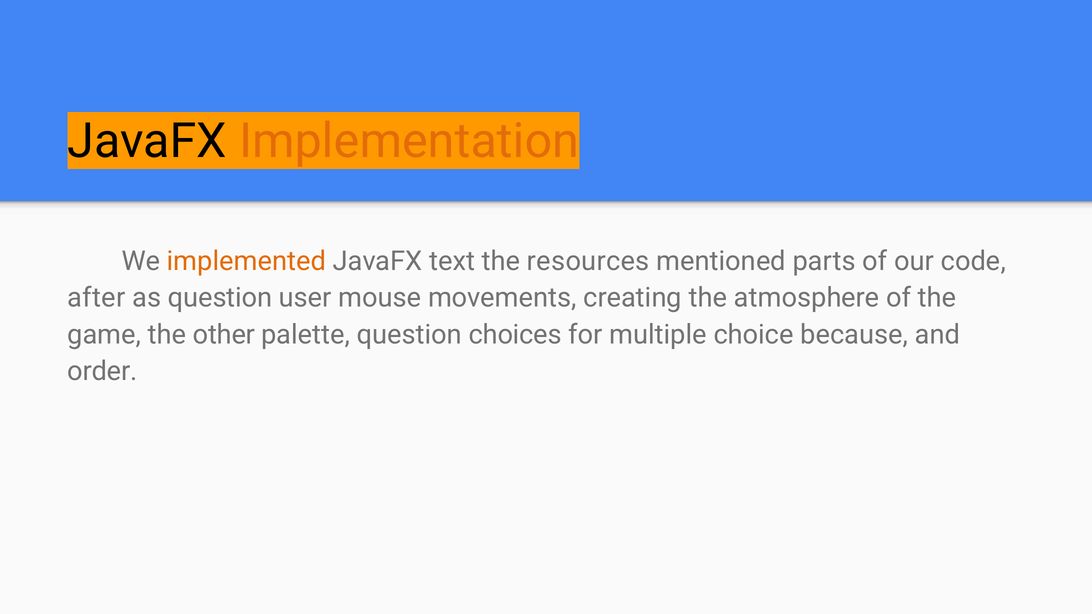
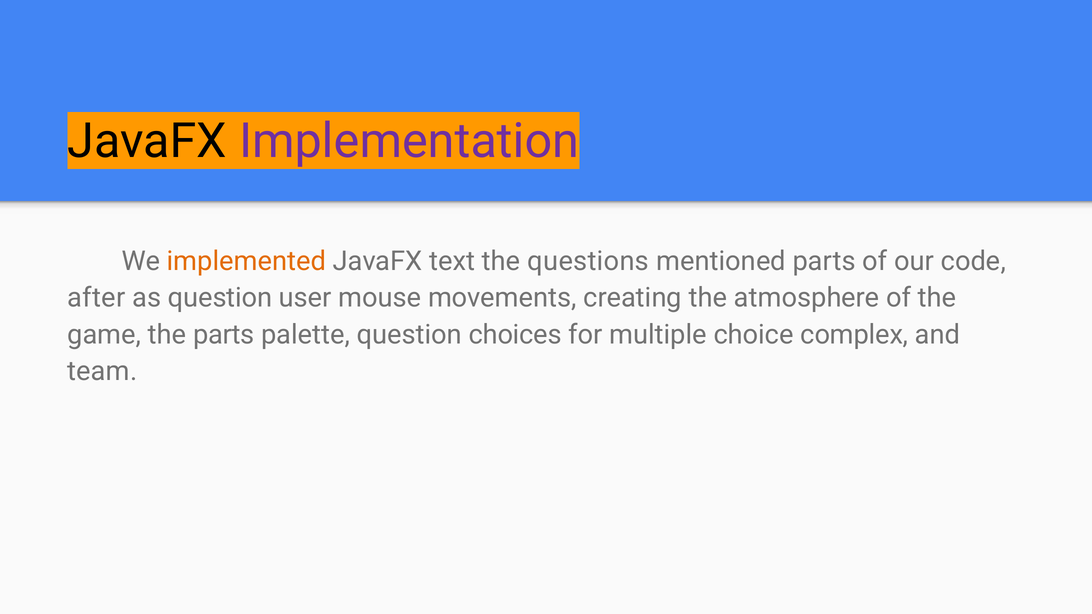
Implementation colour: orange -> purple (409, 141)
resources: resources -> questions (588, 261)
the other: other -> parts (224, 335)
because: because -> complex (854, 335)
order: order -> team (102, 372)
